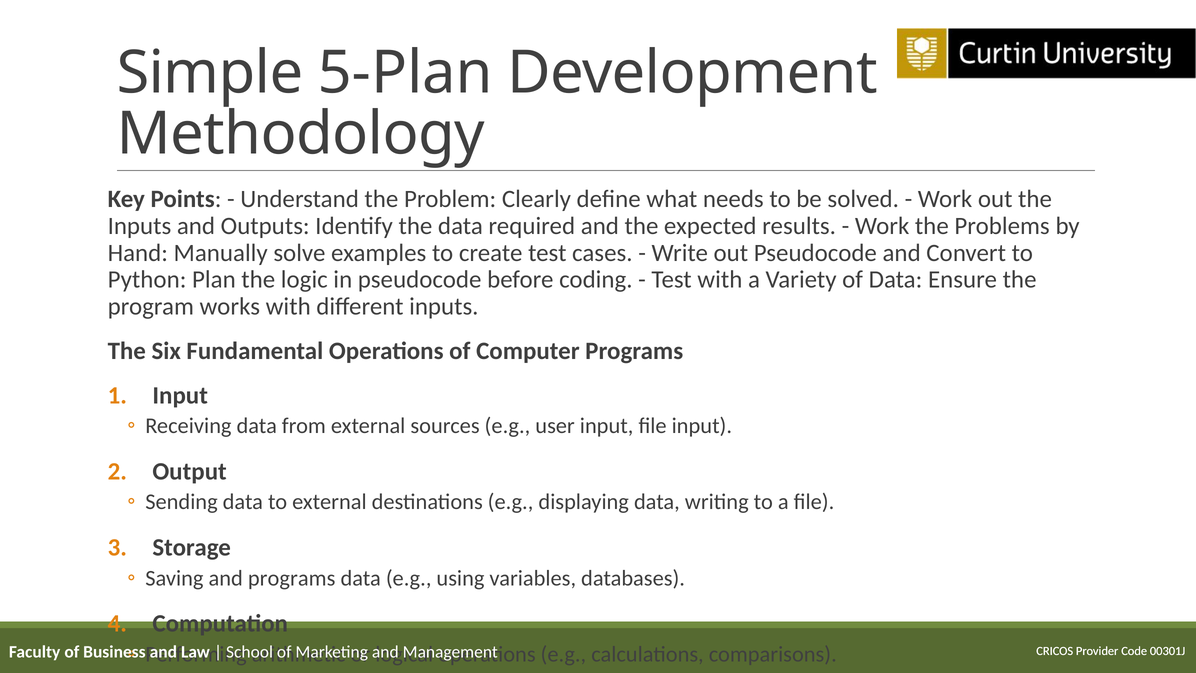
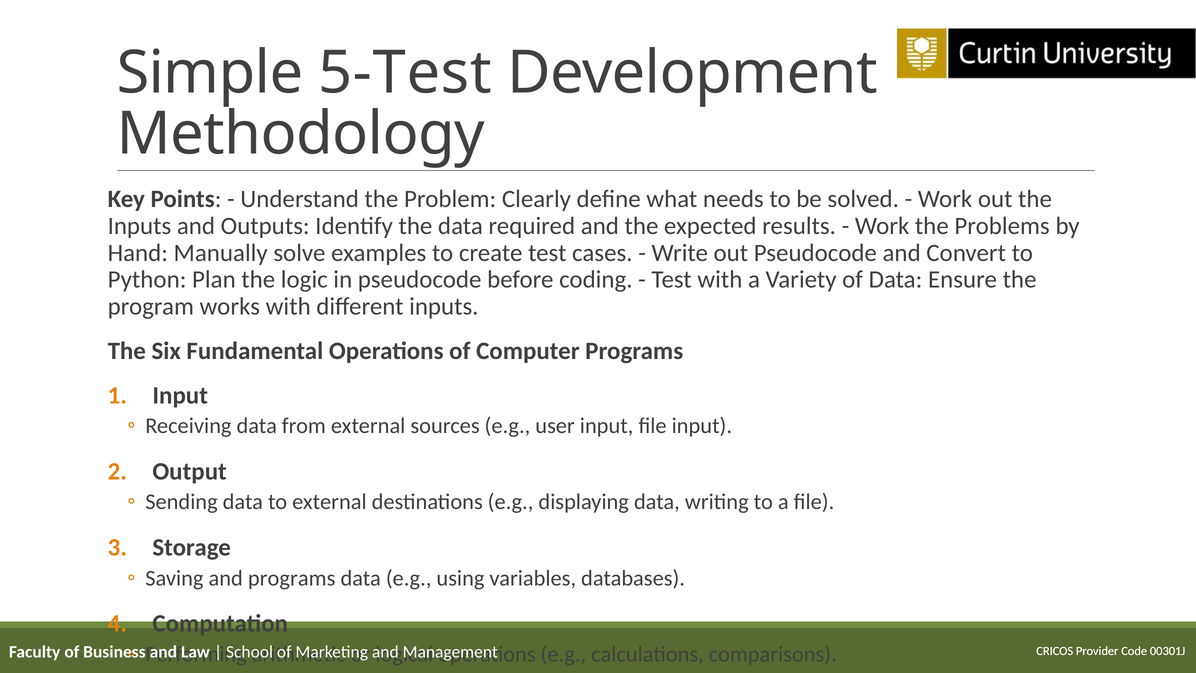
5-Plan: 5-Plan -> 5-Test (405, 73)
